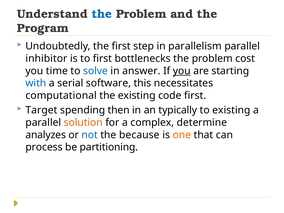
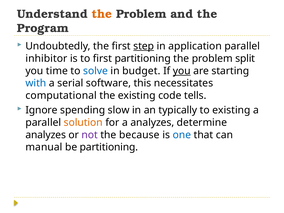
the colour: blue -> orange (102, 14)
step underline: none -> present (144, 46)
parallelism: parallelism -> application (195, 46)
first bottlenecks: bottlenecks -> partitioning (143, 58)
cost: cost -> split (245, 58)
answer: answer -> budget (141, 71)
code first: first -> tells (195, 95)
Target: Target -> Ignore (42, 110)
then: then -> slow (119, 110)
a complex: complex -> analyzes (152, 123)
not colour: blue -> purple (90, 135)
one colour: orange -> blue (182, 135)
process: process -> manual (44, 147)
